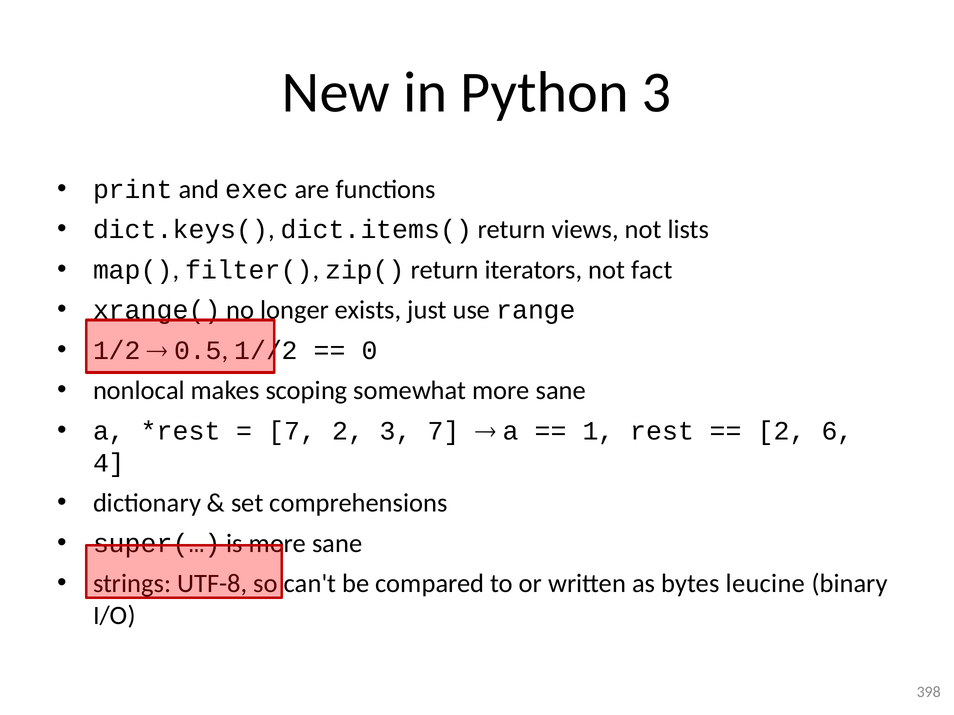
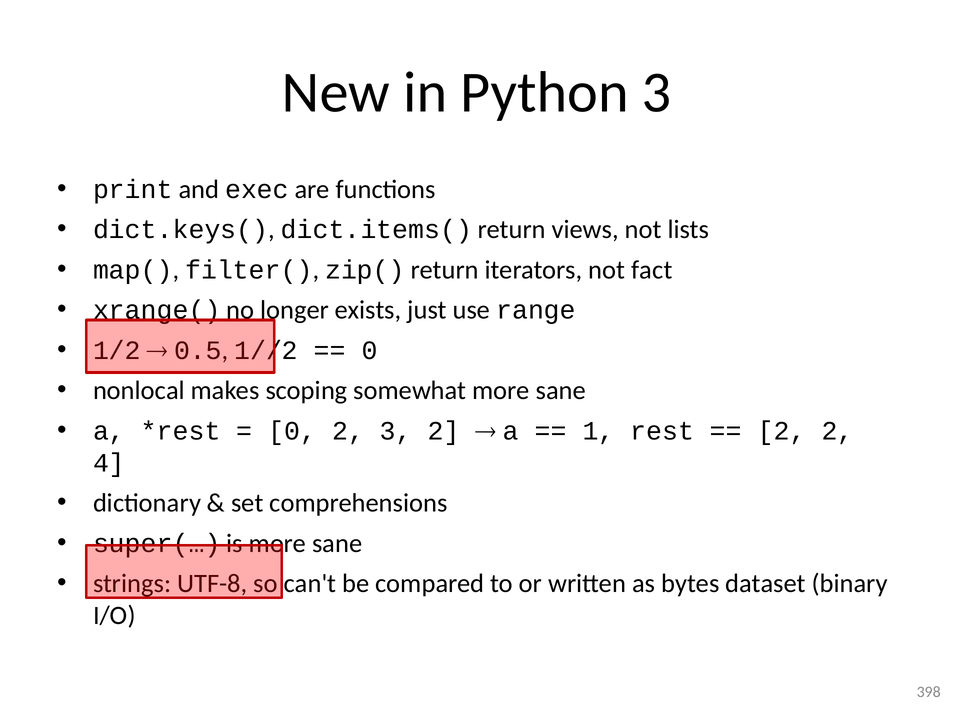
7: 7 -> 0 (292, 431)
3 7: 7 -> 2 (444, 431)
2 6: 6 -> 2 (837, 431)
leucine: leucine -> dataset (766, 584)
